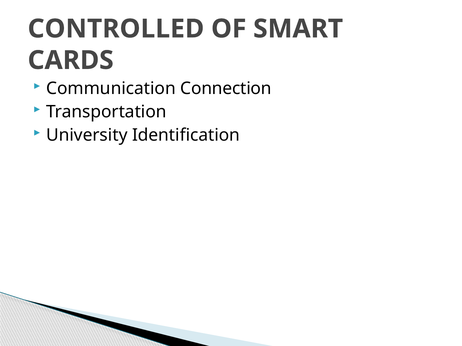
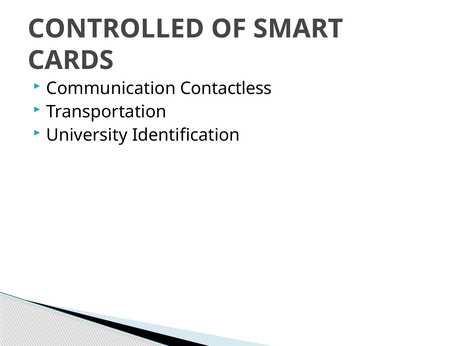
Connection: Connection -> Contactless (226, 89)
